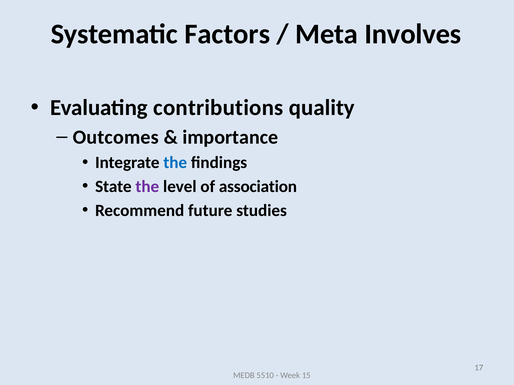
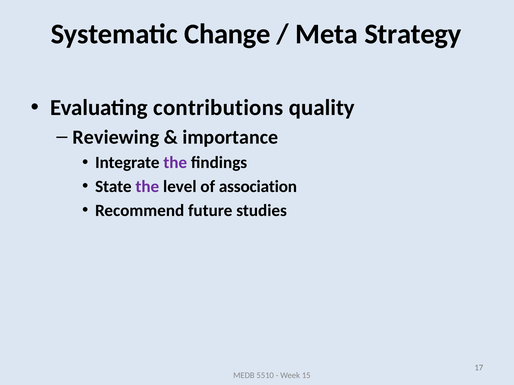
Factors: Factors -> Change (227, 34)
Involves: Involves -> Strategy (413, 34)
Outcomes: Outcomes -> Reviewing (116, 137)
the colour: blue -> purple (175, 163)
